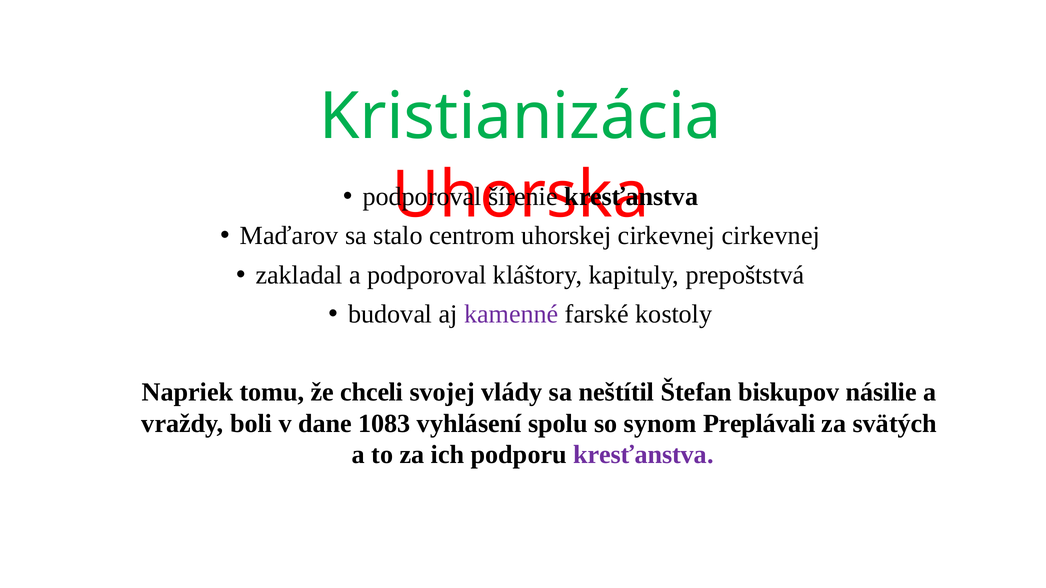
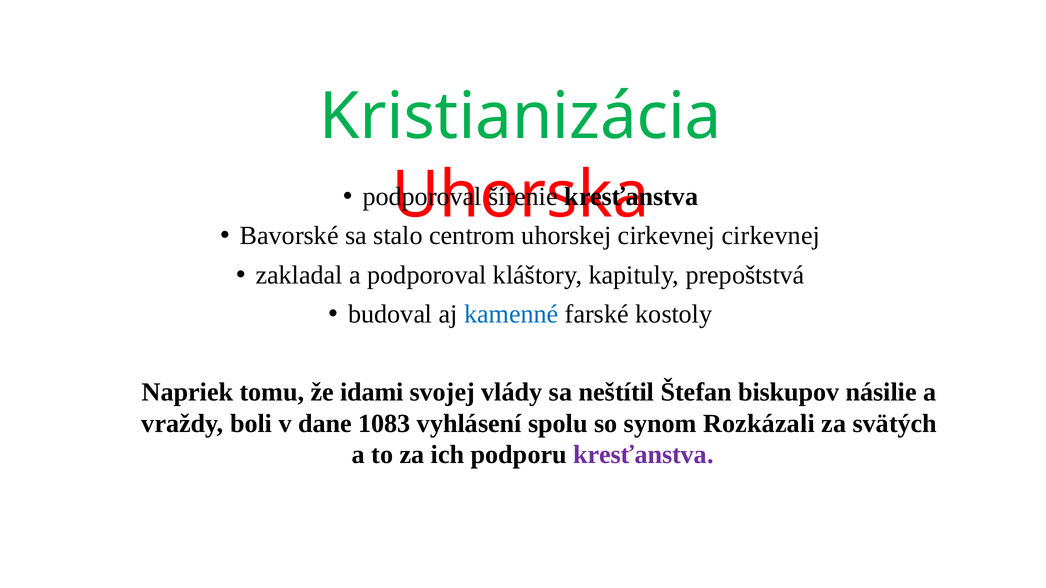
Maďarov: Maďarov -> Bavorské (289, 236)
kamenné colour: purple -> blue (511, 314)
chceli: chceli -> idami (372, 392)
Preplávali: Preplávali -> Rozkázali (759, 424)
